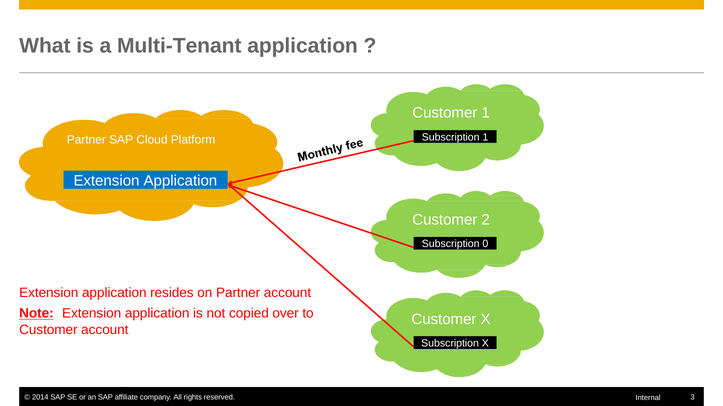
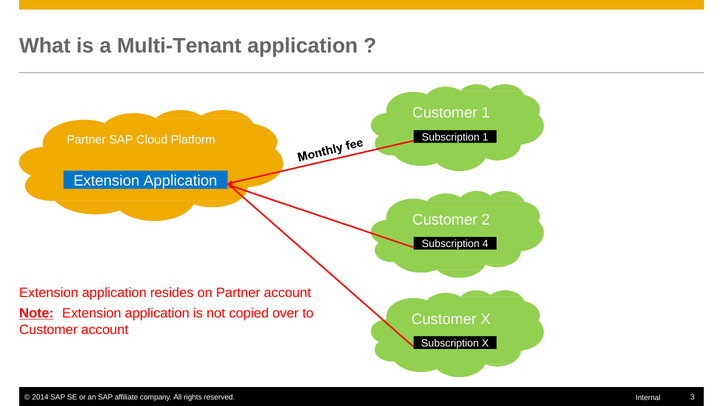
0: 0 -> 4 (485, 244)
